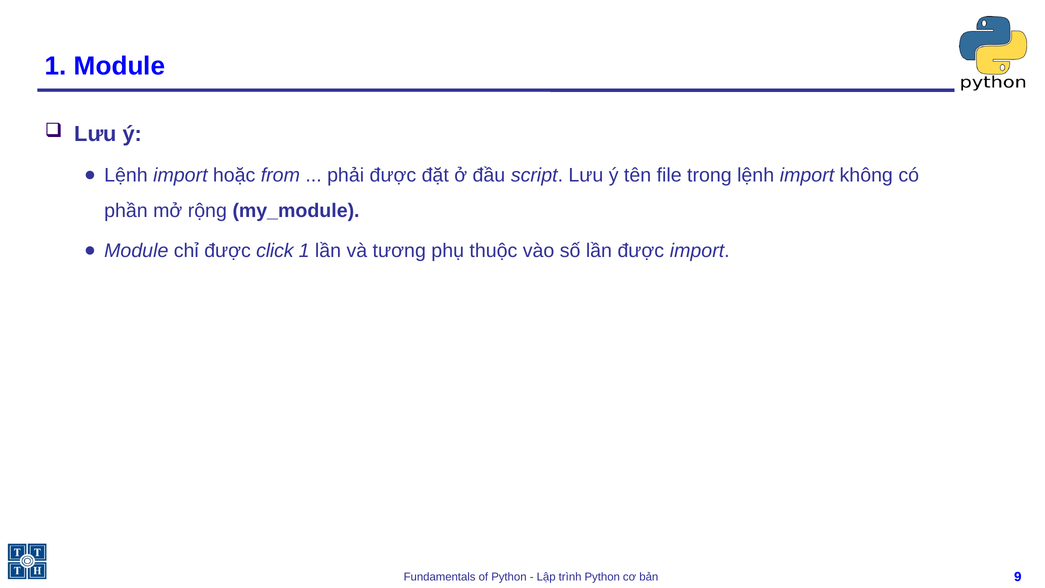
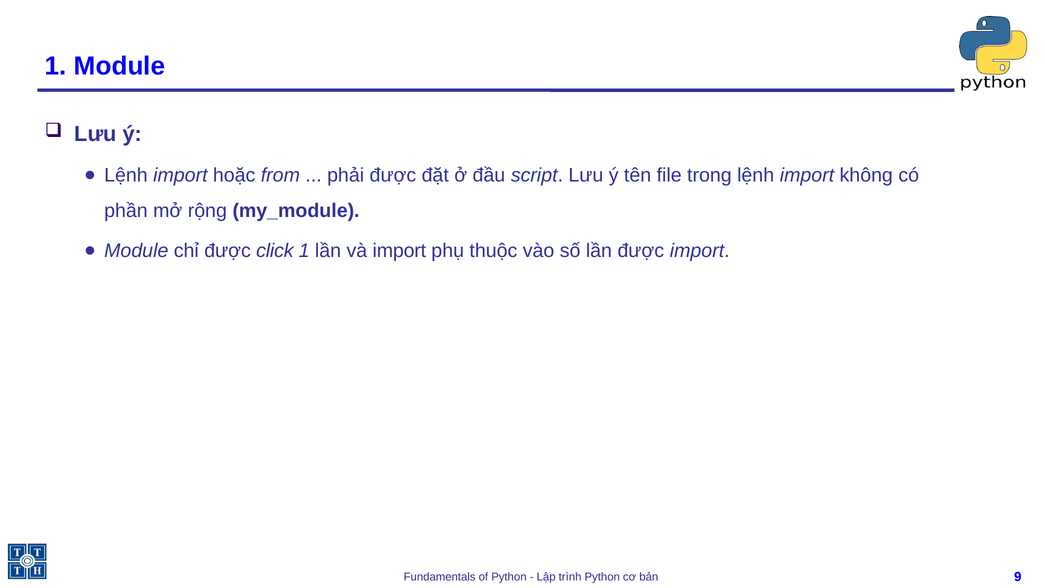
và tương: tương -> import (399, 251)
